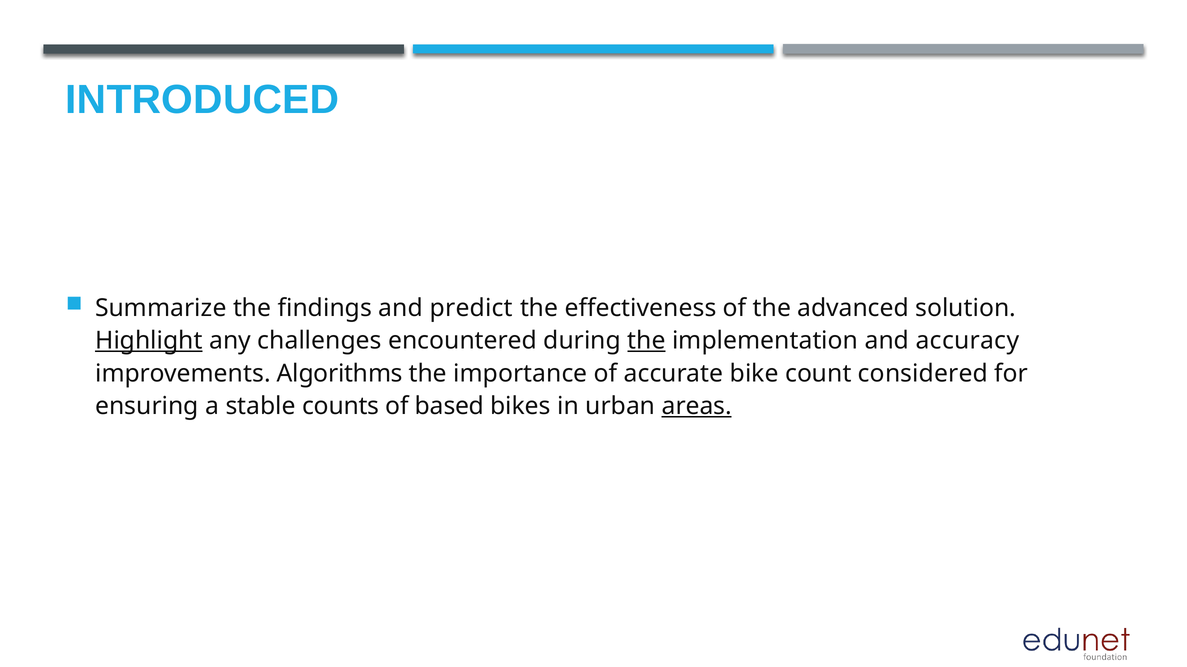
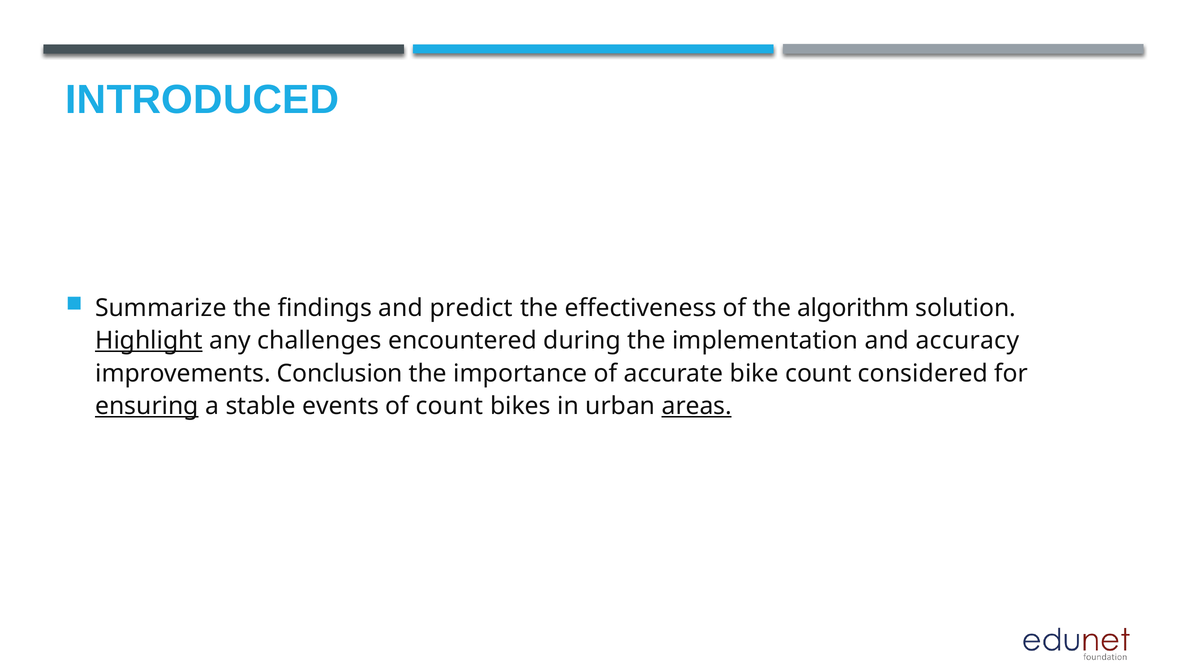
advanced: advanced -> algorithm (853, 308)
the underline: present -> none (647, 341)
Algorithms: Algorithms -> Conclusion (340, 374)
ensuring underline: none -> present (147, 406)
counts: counts -> events (341, 406)
of based: based -> count (449, 406)
